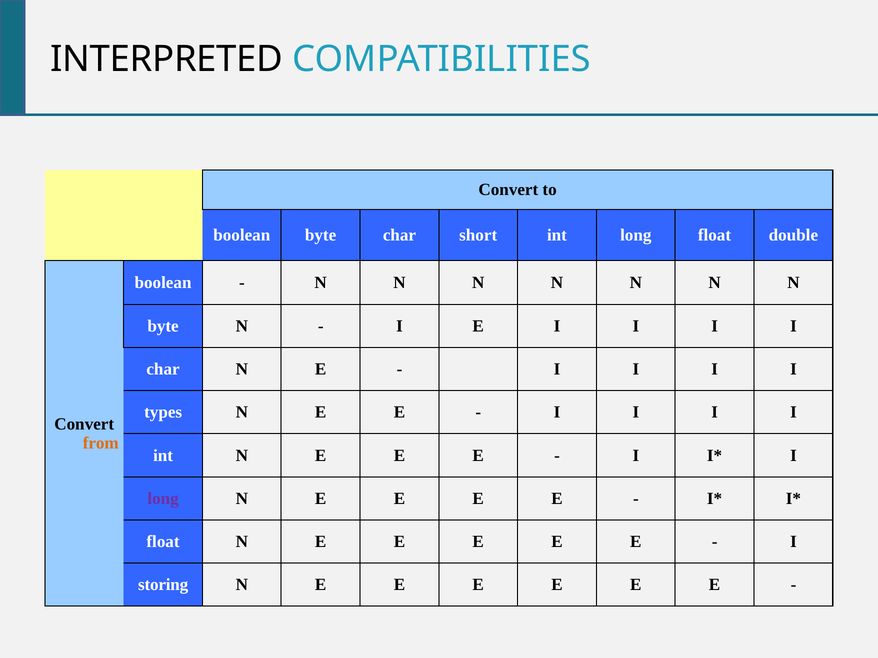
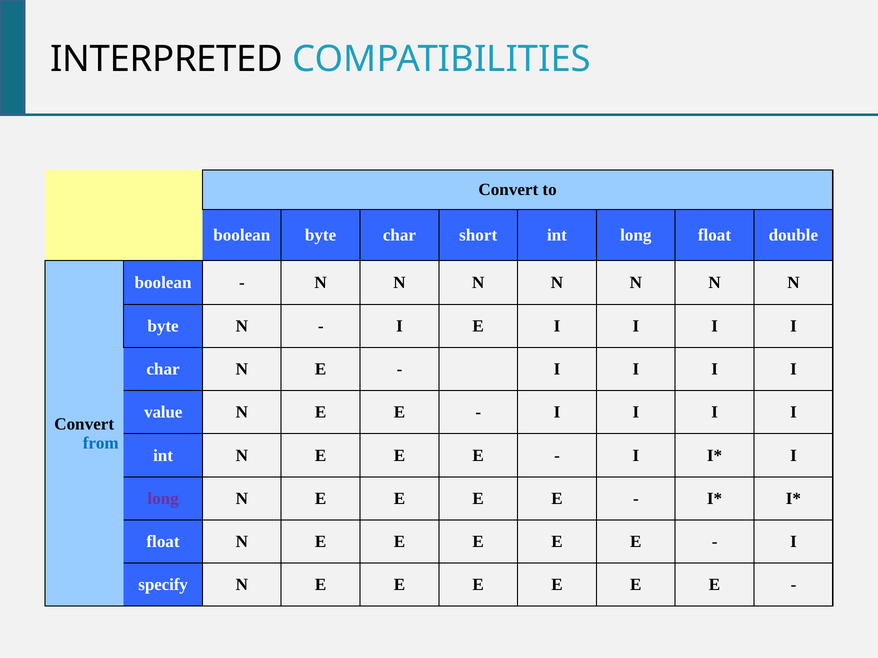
types: types -> value (163, 413)
from colour: orange -> blue (101, 443)
storing: storing -> specify (163, 585)
